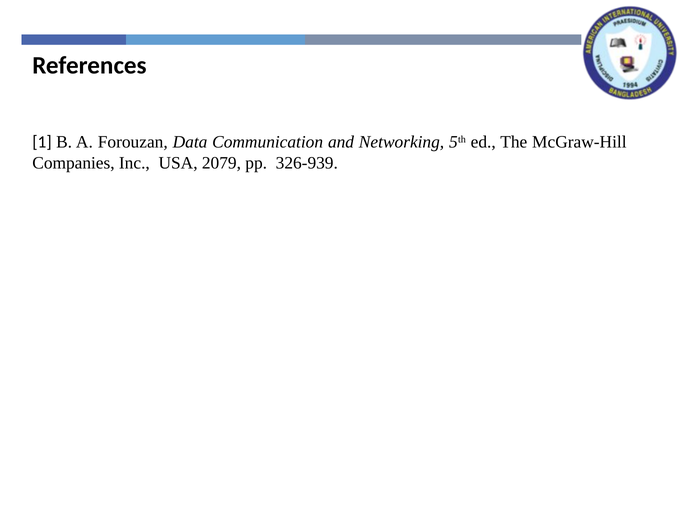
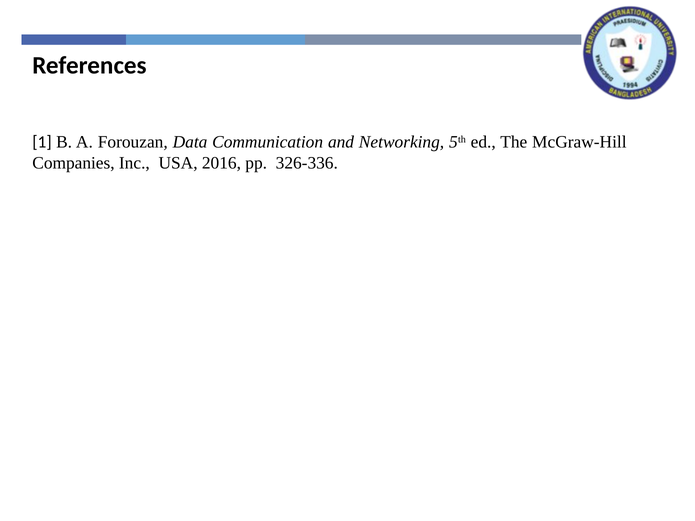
2079: 2079 -> 2016 (221, 163)
326-939: 326-939 -> 326-336 (307, 163)
